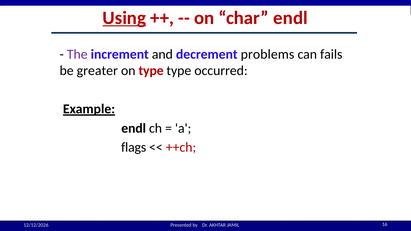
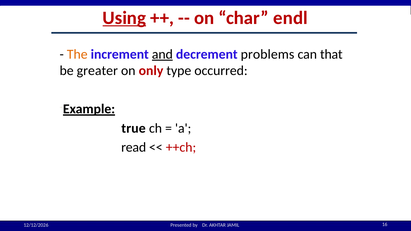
The colour: purple -> orange (77, 54)
and underline: none -> present (162, 54)
fails: fails -> that (331, 54)
on type: type -> only (151, 71)
endl: endl -> true (134, 128)
flags: flags -> read (134, 148)
